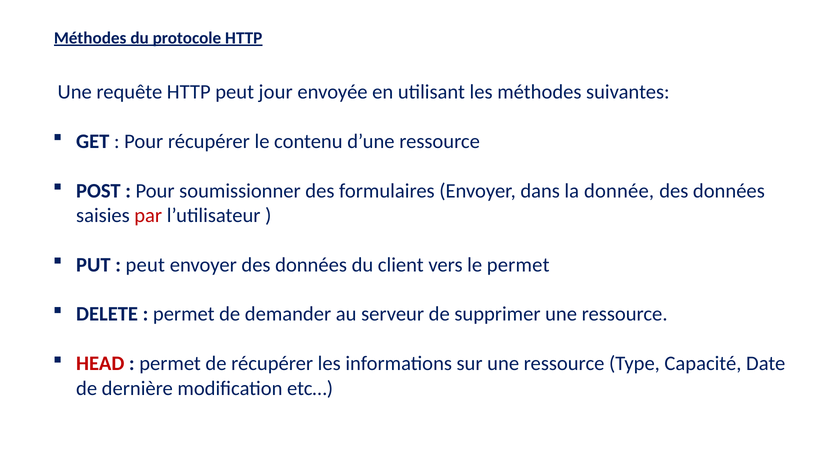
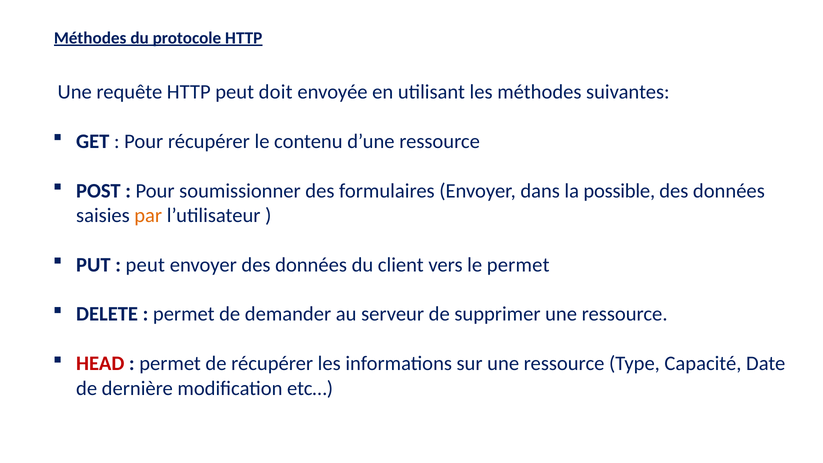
jour: jour -> doit (276, 92)
donnée: donnée -> possible (619, 191)
par colour: red -> orange (148, 215)
